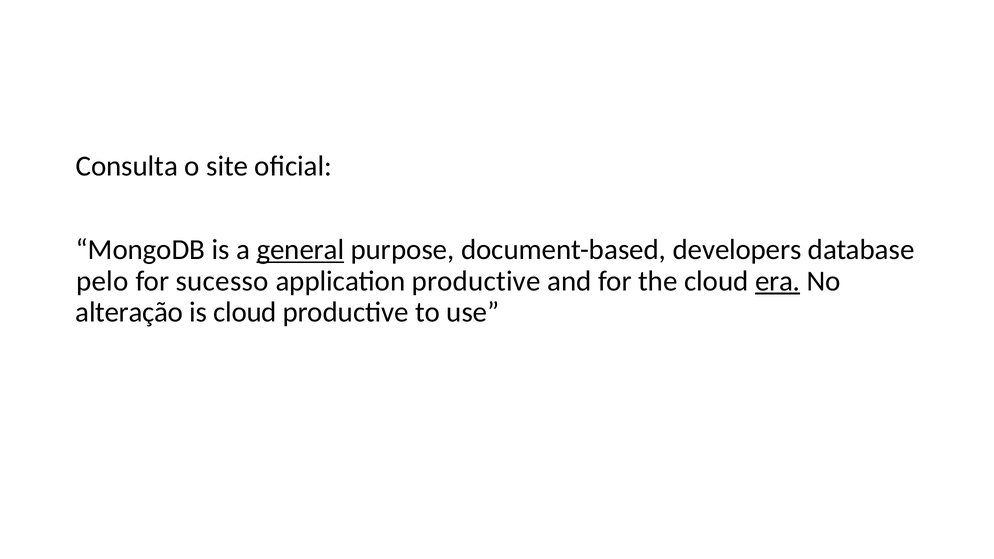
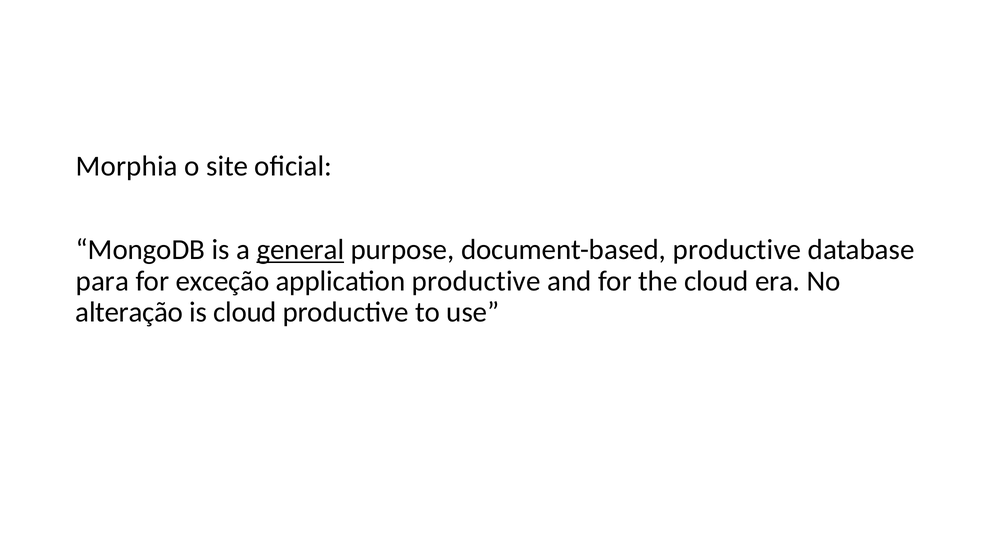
Consulta: Consulta -> Morphia (127, 166)
document-based developers: developers -> productive (737, 250)
pelo: pelo -> para (102, 281)
sucesso: sucesso -> exceção (222, 281)
era underline: present -> none (778, 281)
